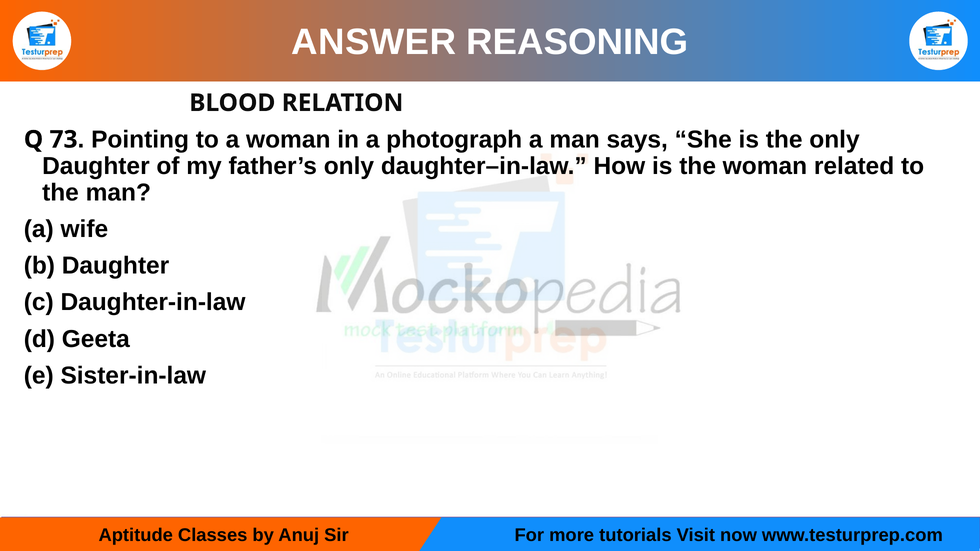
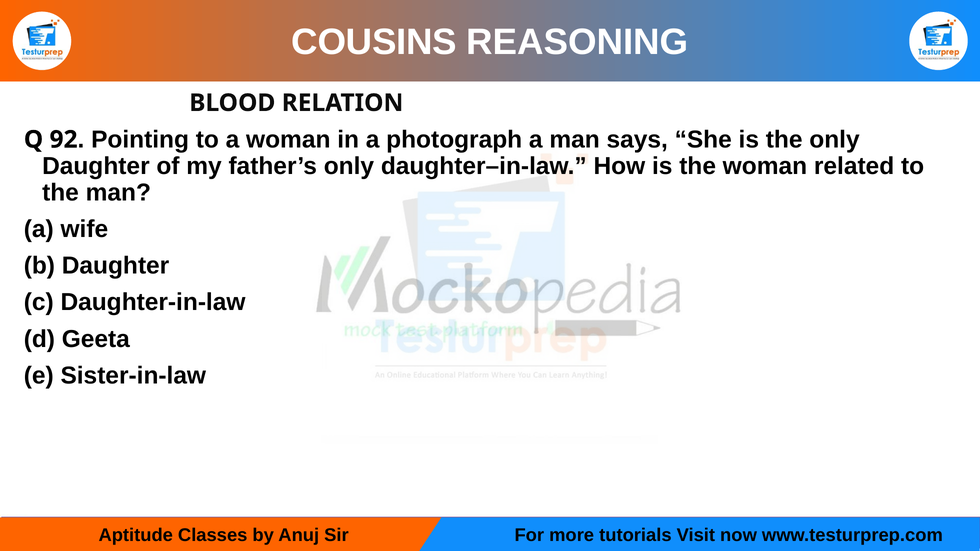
ANSWER: ANSWER -> COUSINS (374, 42)
73: 73 -> 92 (64, 140)
